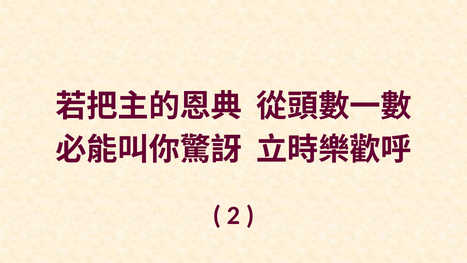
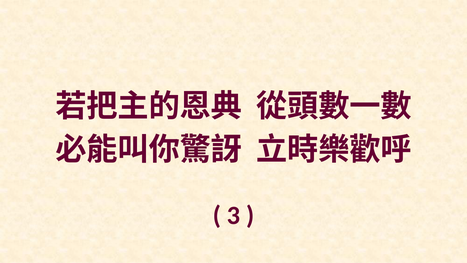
2: 2 -> 3 (233, 215)
